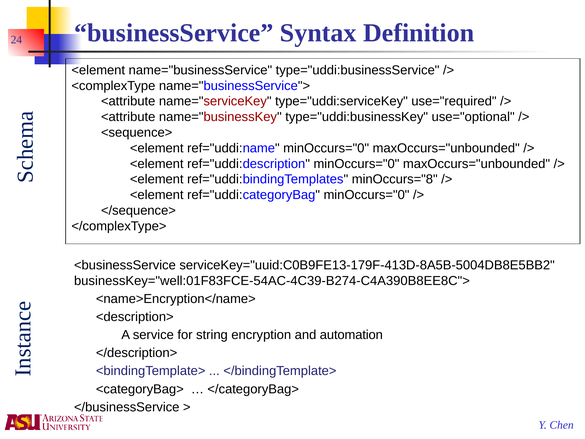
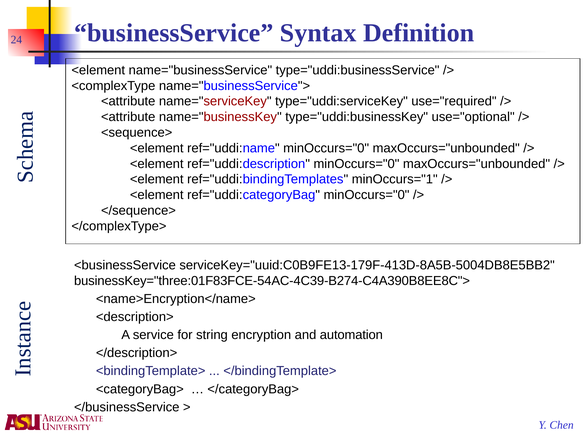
minOccurs="8: minOccurs="8 -> minOccurs="1 (395, 179)
businessKey="well:01F83FCE-54AC-4C39-B274-C4A390B8EE8C">: businessKey="well:01F83FCE-54AC-4C39-B274-C4A390B8EE8C"> -> businessKey="three:01F83FCE-54AC-4C39-B274-C4A390B8EE8C"> (272, 281)
